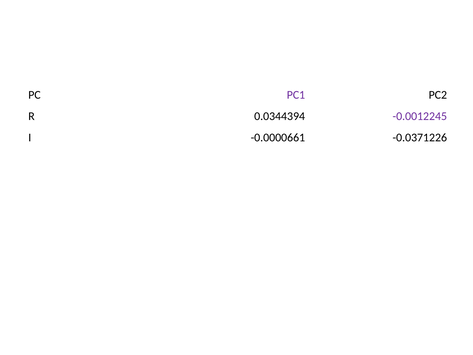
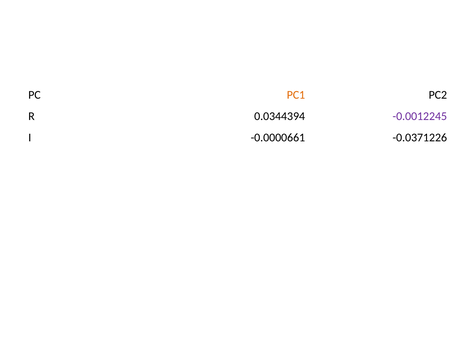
PC1 colour: purple -> orange (296, 95)
